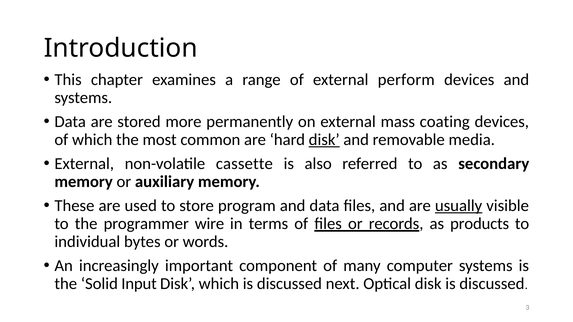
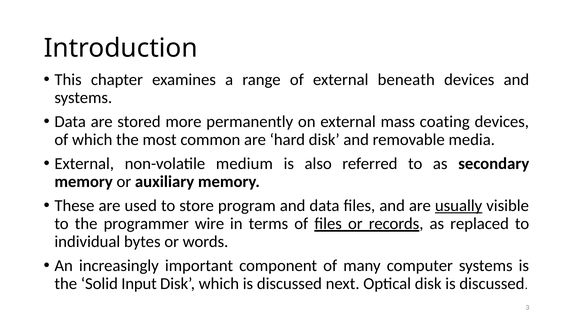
perform: perform -> beneath (406, 80)
disk underline: present -> none (324, 140)
cassette: cassette -> medium (244, 164)
products: products -> replaced (480, 224)
